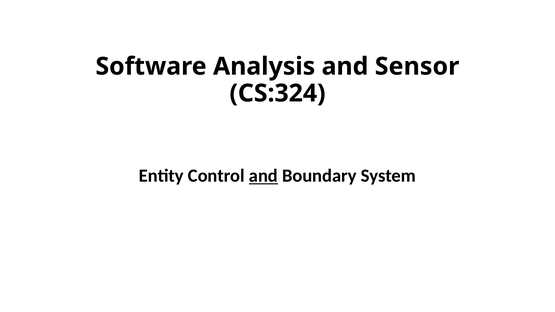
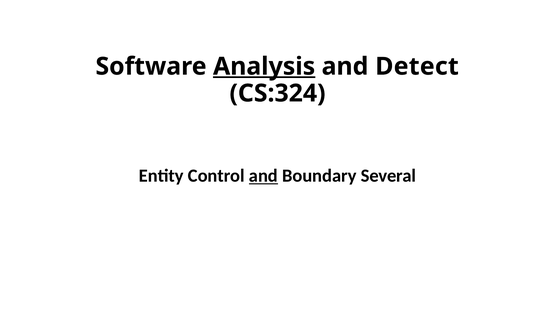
Analysis underline: none -> present (264, 66)
Sensor: Sensor -> Detect (417, 66)
System: System -> Several (388, 176)
